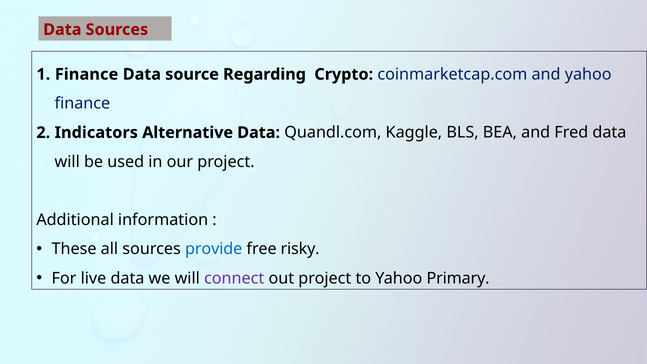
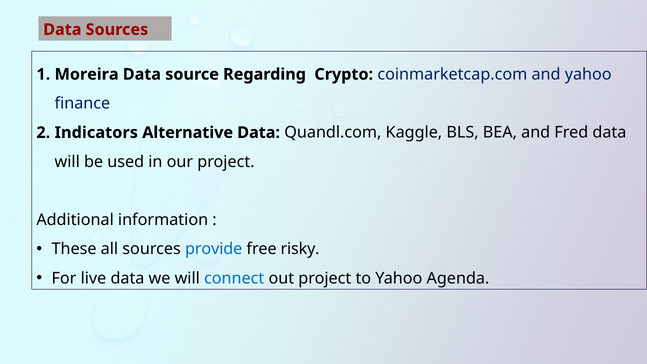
Finance: Finance -> Moreira (87, 74)
connect colour: purple -> blue (234, 278)
Primary: Primary -> Agenda (458, 278)
